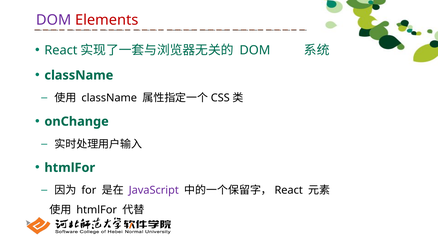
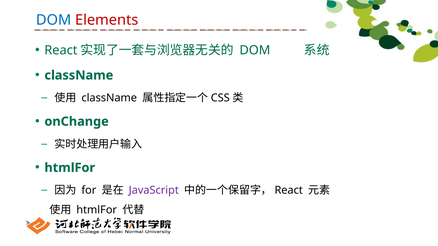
DOM colour: purple -> blue (54, 20)
